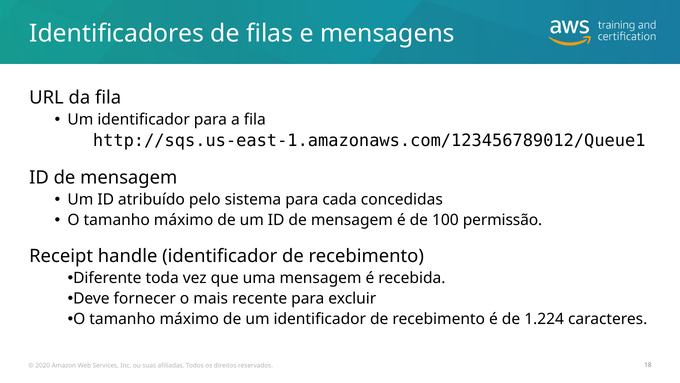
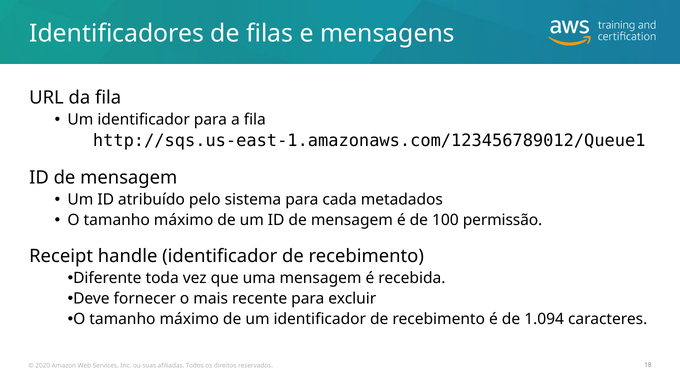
concedidas: concedidas -> metadados (402, 199)
1.224: 1.224 -> 1.094 (544, 319)
